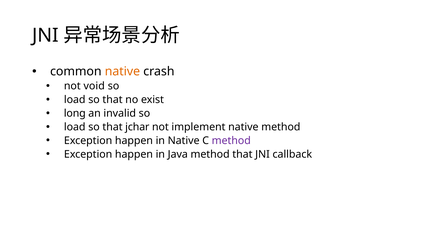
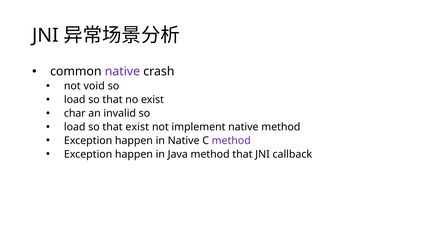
native colour: orange -> purple (122, 72)
long: long -> char (75, 113)
that jchar: jchar -> exist (137, 127)
